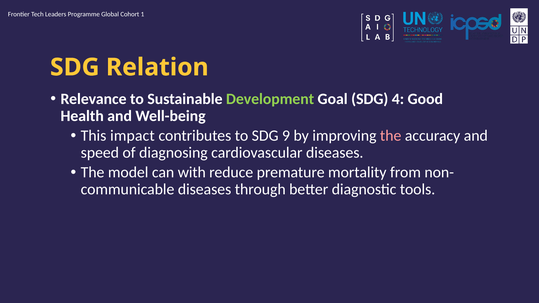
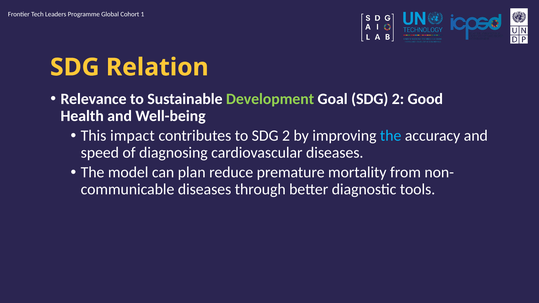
Goal SDG 4: 4 -> 2 (398, 99)
to SDG 9: 9 -> 2 (286, 136)
the colour: pink -> light blue (391, 136)
with: with -> plan (192, 173)
